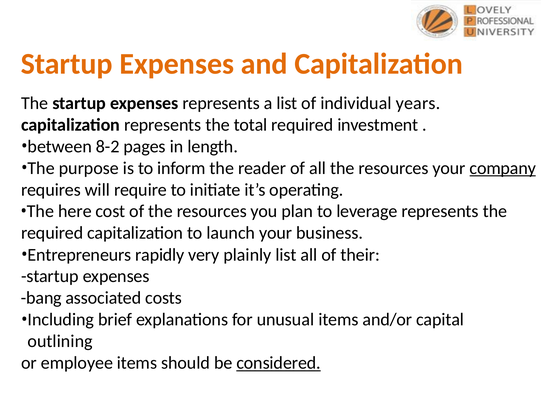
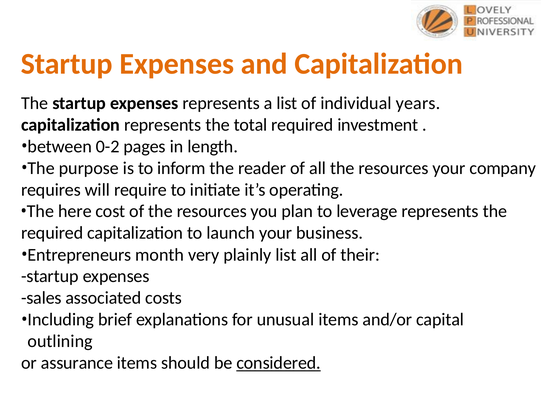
8-2: 8-2 -> 0-2 (108, 146)
company underline: present -> none (503, 168)
rapidly: rapidly -> month (160, 255)
bang: bang -> sales (41, 298)
employee: employee -> assurance (77, 363)
